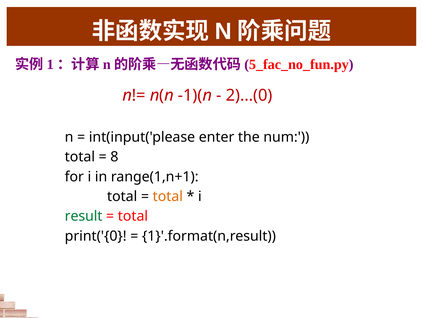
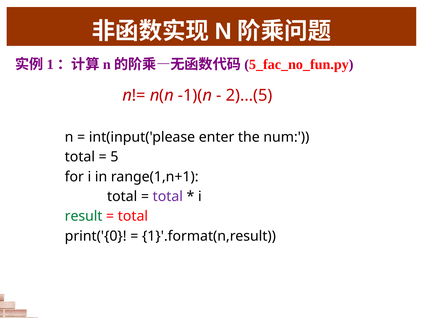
2)...(0: 2)...(0 -> 2)...(5 (249, 95)
8: 8 -> 5 (114, 157)
total colour: orange -> purple (168, 196)
